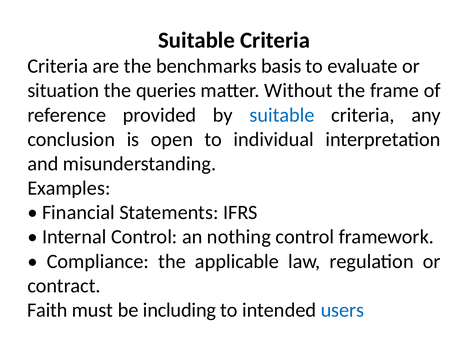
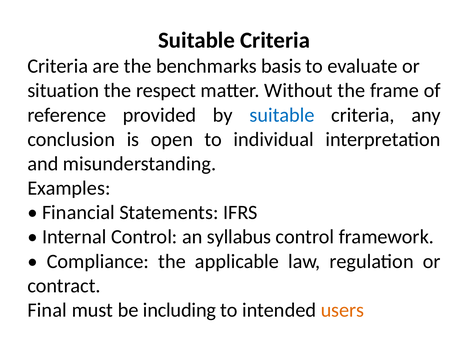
queries: queries -> respect (166, 91)
nothing: nothing -> syllabus (239, 237)
Faith: Faith -> Final (47, 310)
users colour: blue -> orange (342, 310)
